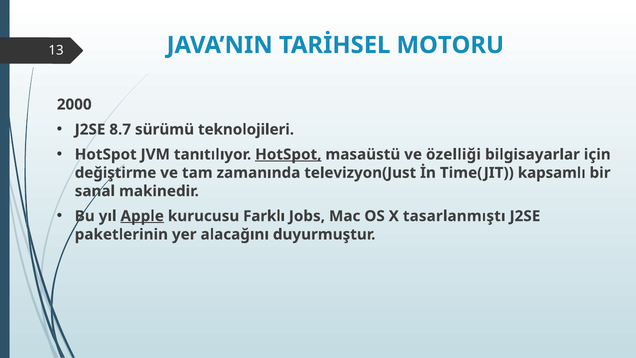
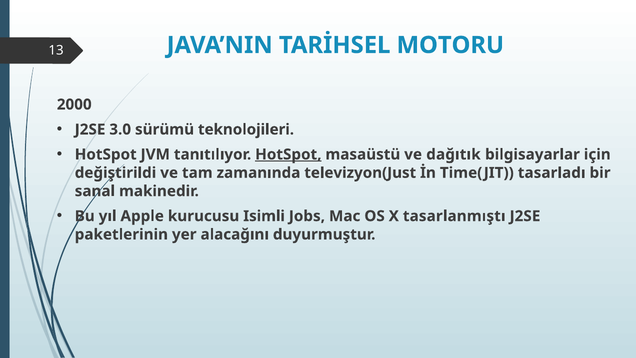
8.7: 8.7 -> 3.0 (120, 129)
özelliği: özelliği -> dağıtık (453, 154)
değiştirme: değiştirme -> değiştirildi (116, 173)
kapsamlı: kapsamlı -> tasarladı (552, 173)
Apple underline: present -> none (142, 216)
Farklı: Farklı -> Isimli (264, 216)
